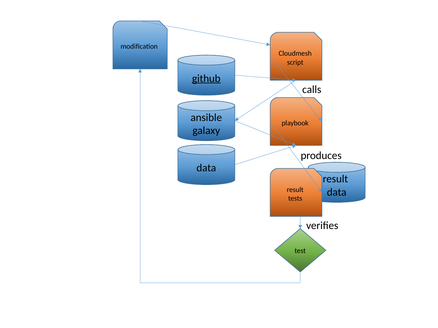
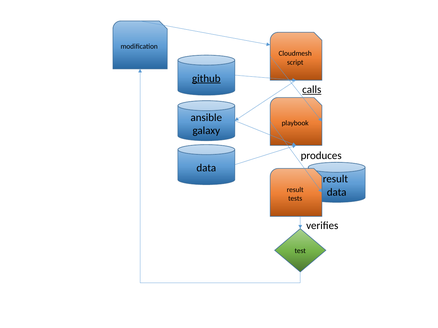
calls underline: none -> present (312, 90)
